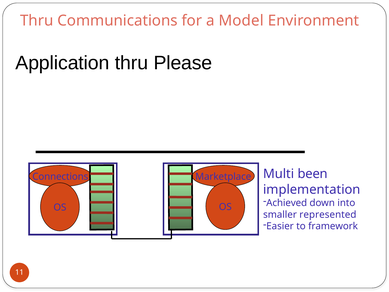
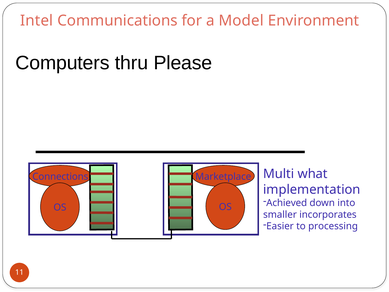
Thru: Thru -> Intel (37, 21)
Application: Application -> Computers (62, 63)
been: been -> what (313, 174)
represented: represented -> incorporates (328, 214)
framework: framework -> processing (333, 226)
